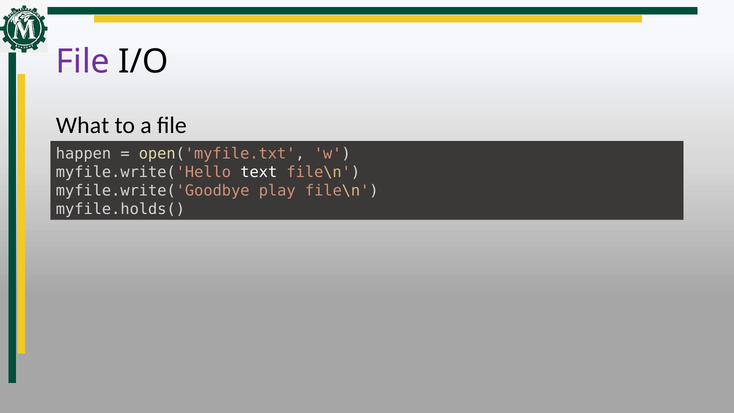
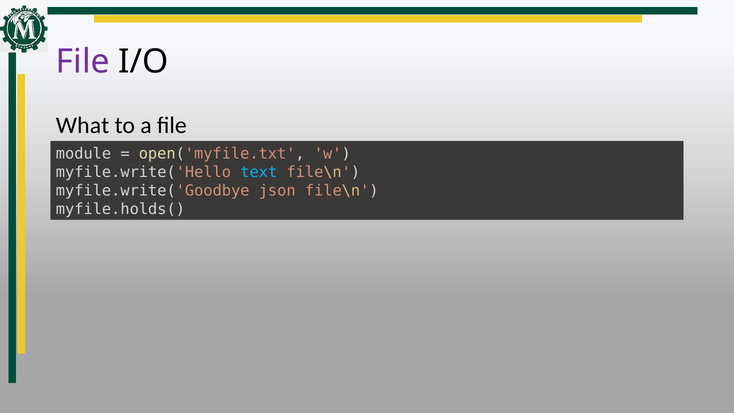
happen: happen -> module (83, 154)
text colour: white -> light blue (259, 172)
play: play -> json (277, 191)
